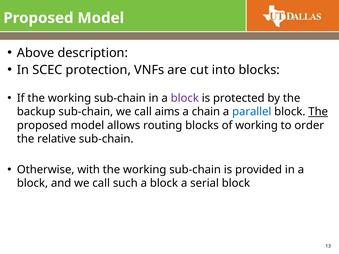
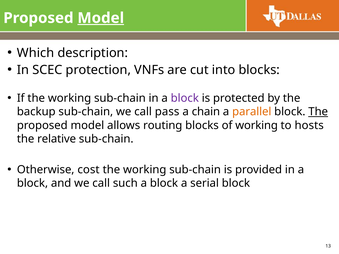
Model underline: none -> present (101, 18)
Above: Above -> Which (36, 53)
aims: aims -> pass (167, 112)
parallel colour: blue -> orange (252, 112)
order: order -> hosts (309, 125)
with: with -> cost (89, 170)
